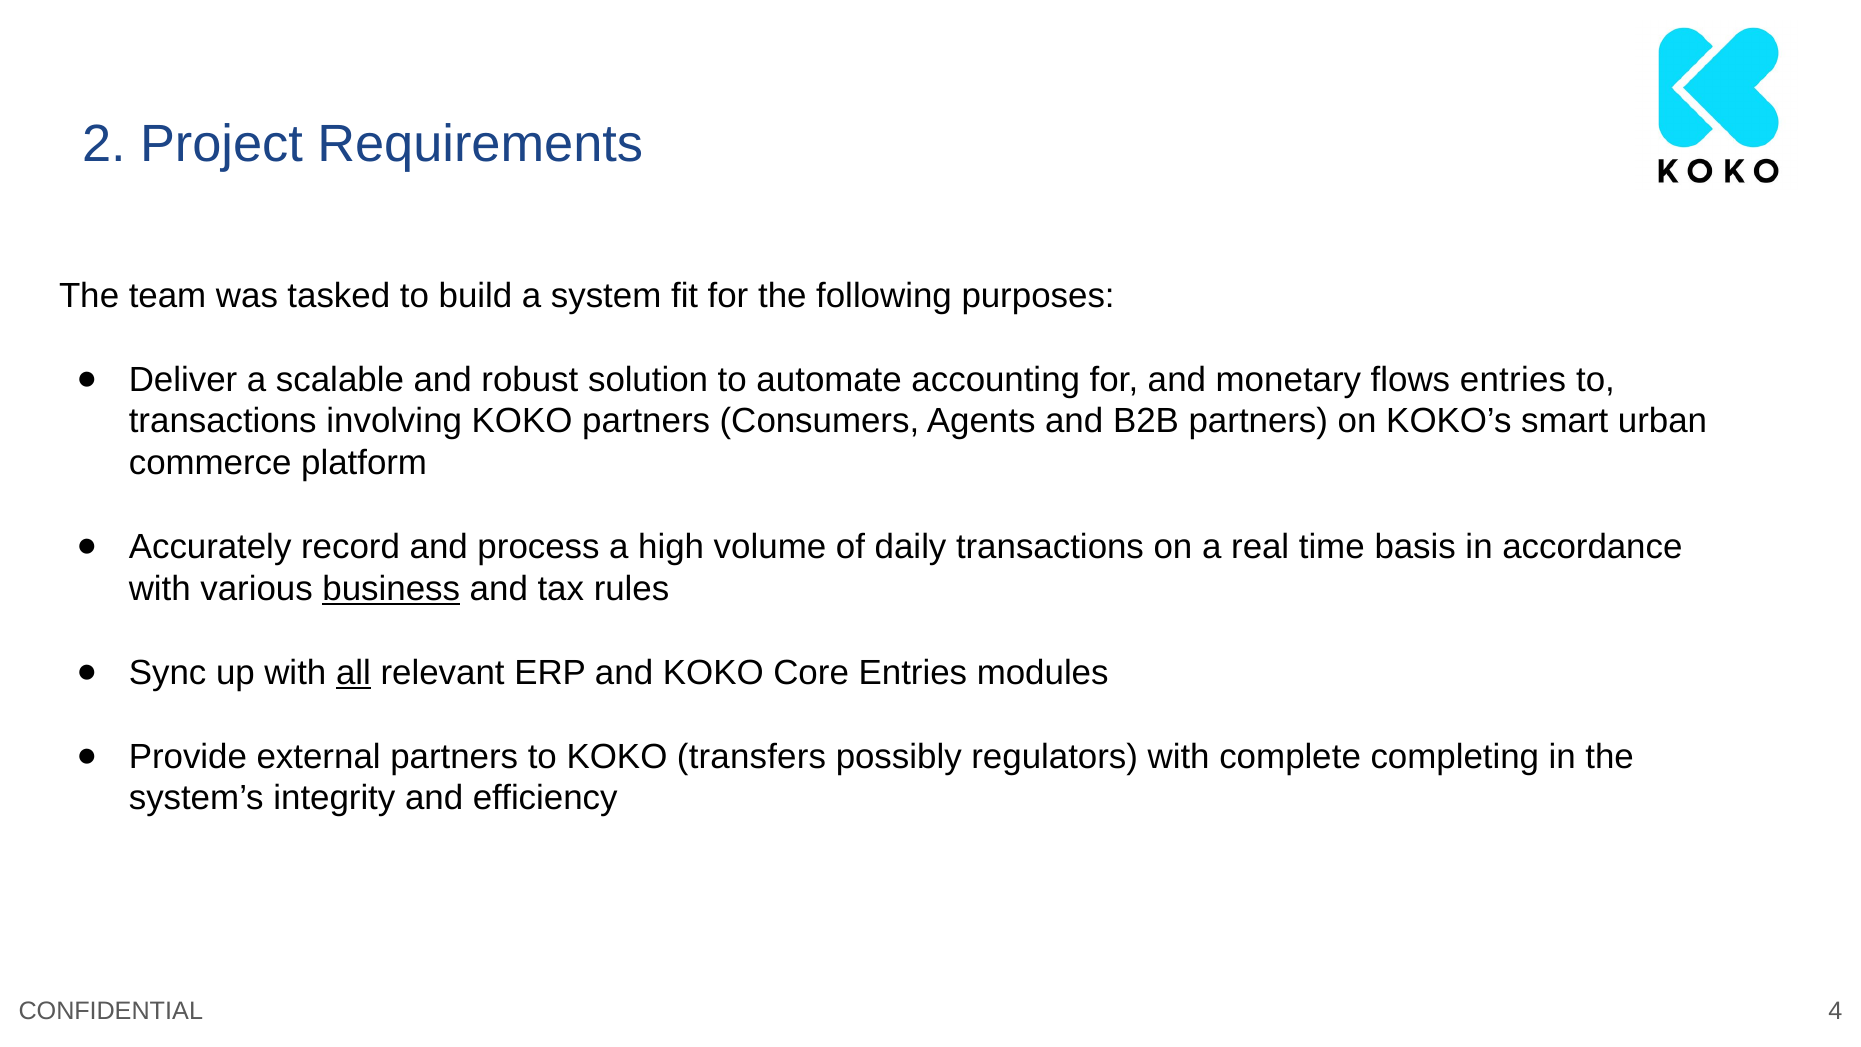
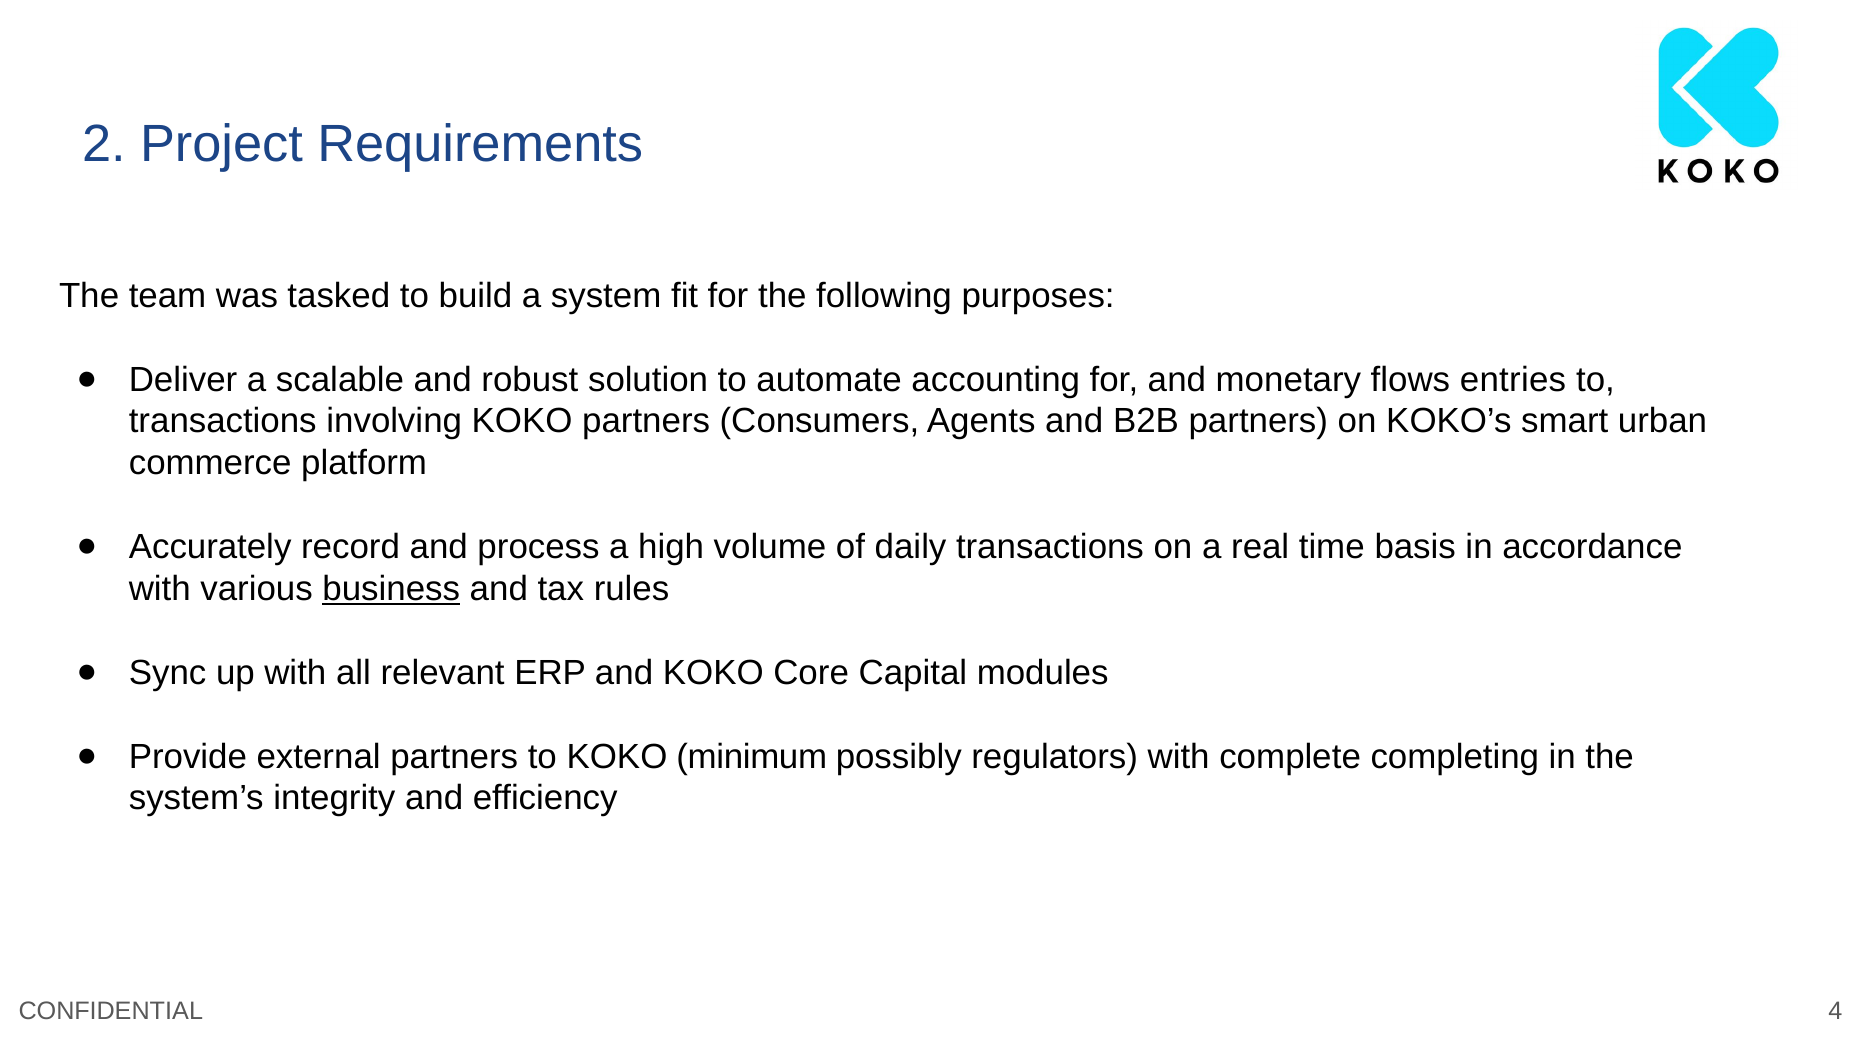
all underline: present -> none (354, 673)
Core Entries: Entries -> Capital (913, 673)
transfers: transfers -> minimum (752, 756)
